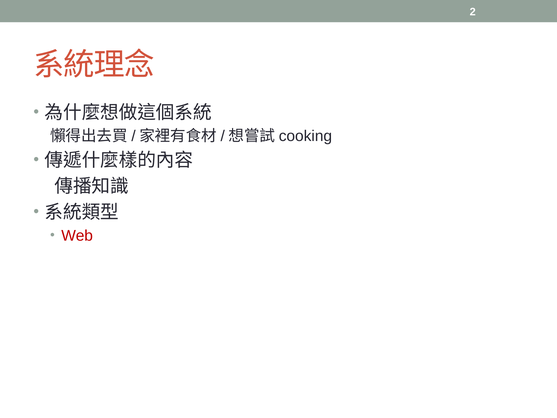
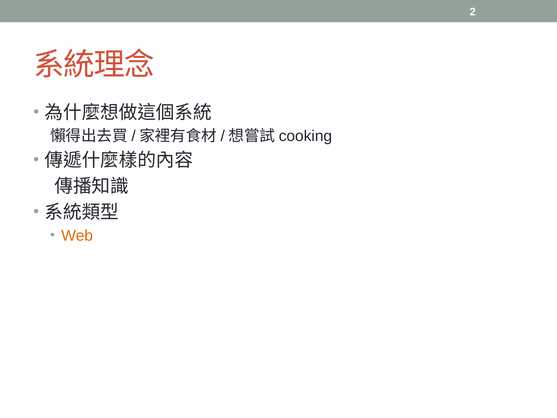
Web colour: red -> orange (77, 236)
